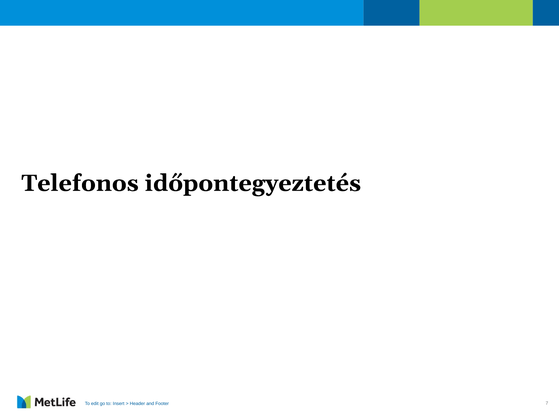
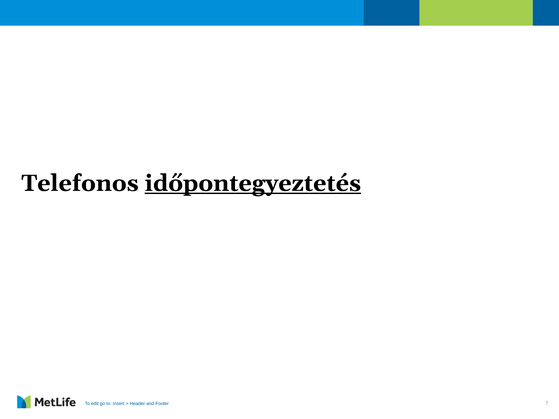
időpontegyeztetés underline: none -> present (253, 183)
